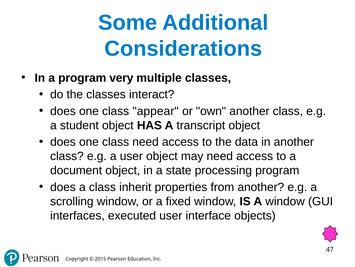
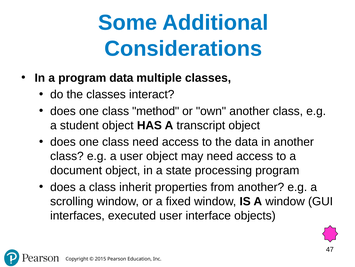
program very: very -> data (121, 78)
appear: appear -> method (156, 111)
